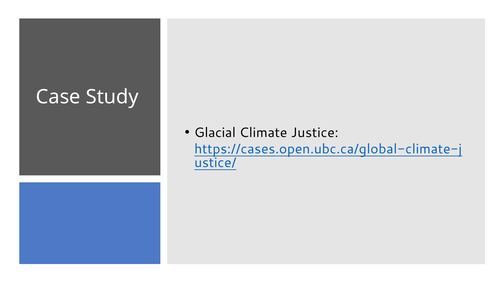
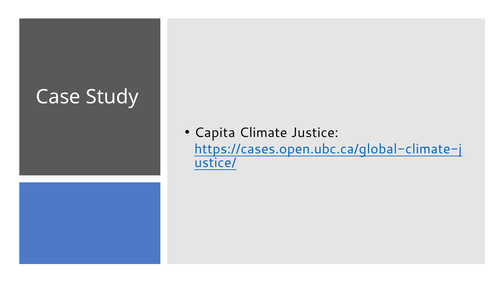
Glacial: Glacial -> Capita (215, 133)
